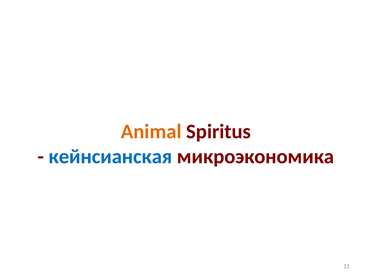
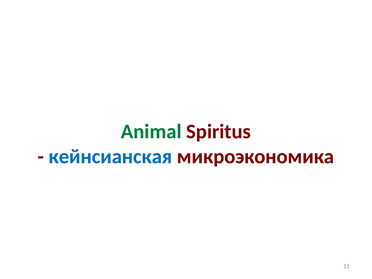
Animal colour: orange -> green (151, 132)
